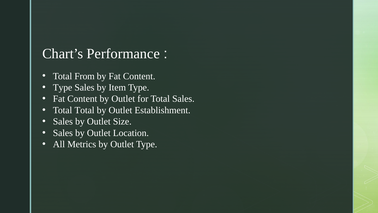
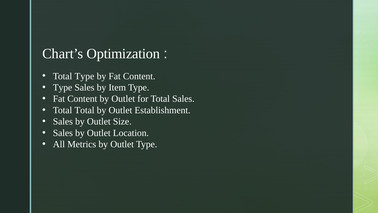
Performance: Performance -> Optimization (123, 54)
Total From: From -> Type (84, 76)
